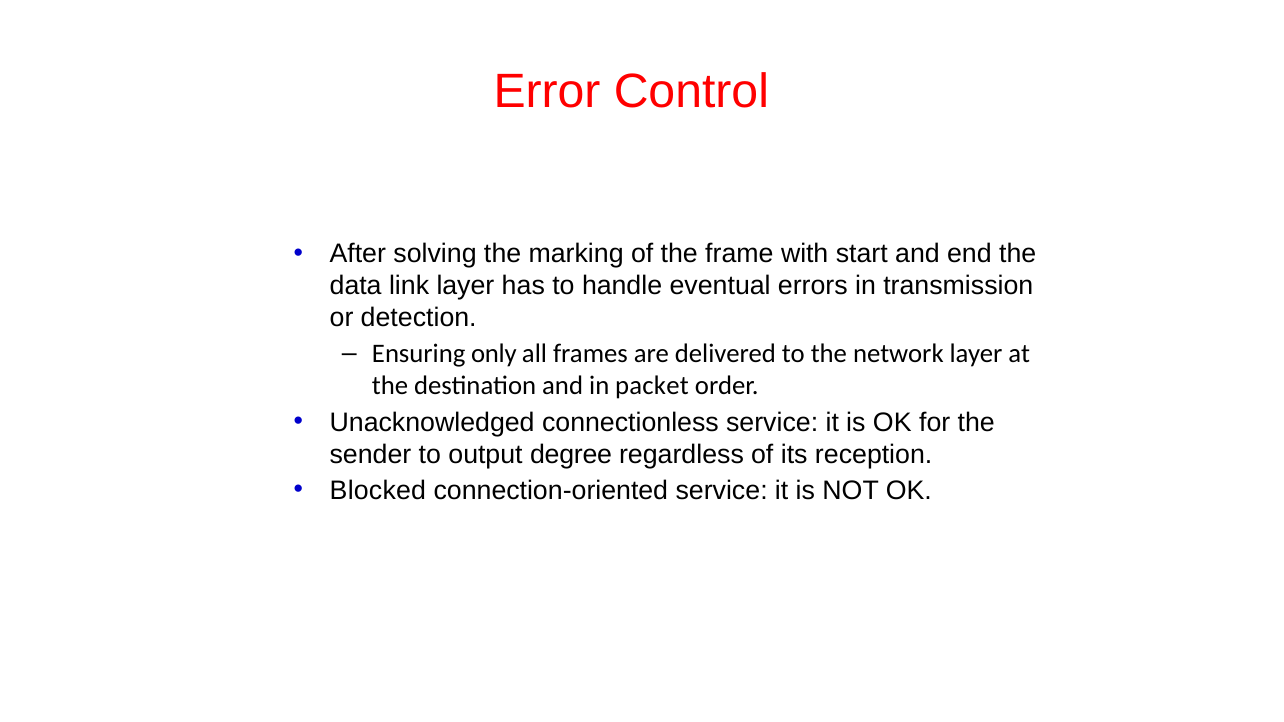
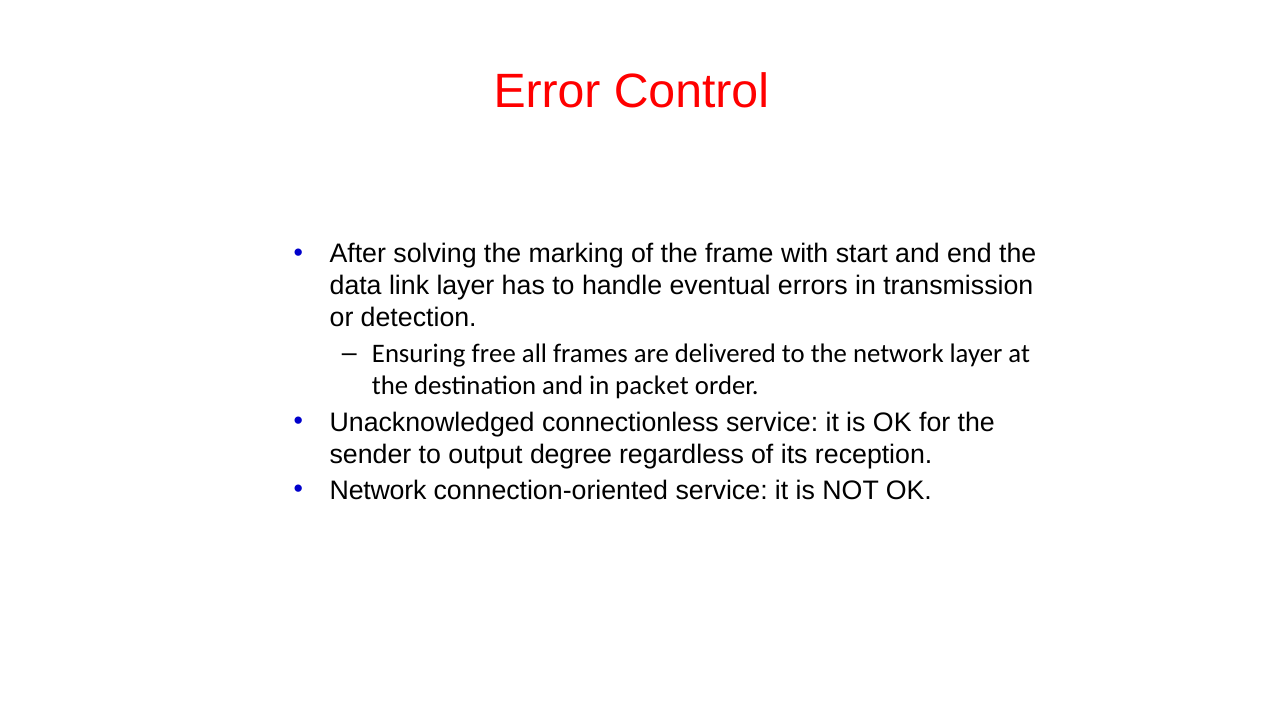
only: only -> free (494, 354)
Blocked: Blocked -> Network (378, 491)
